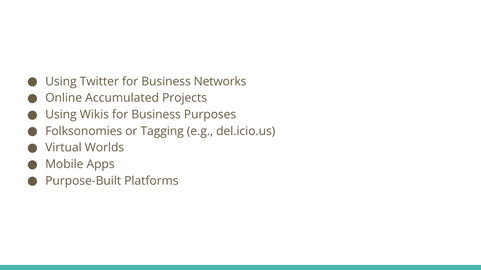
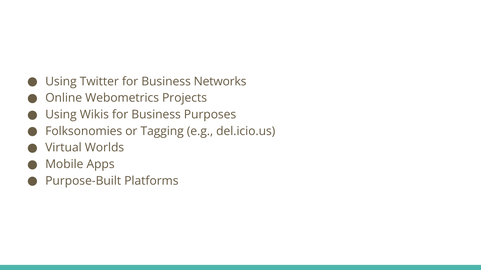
Accumulated: Accumulated -> Webometrics (122, 98)
